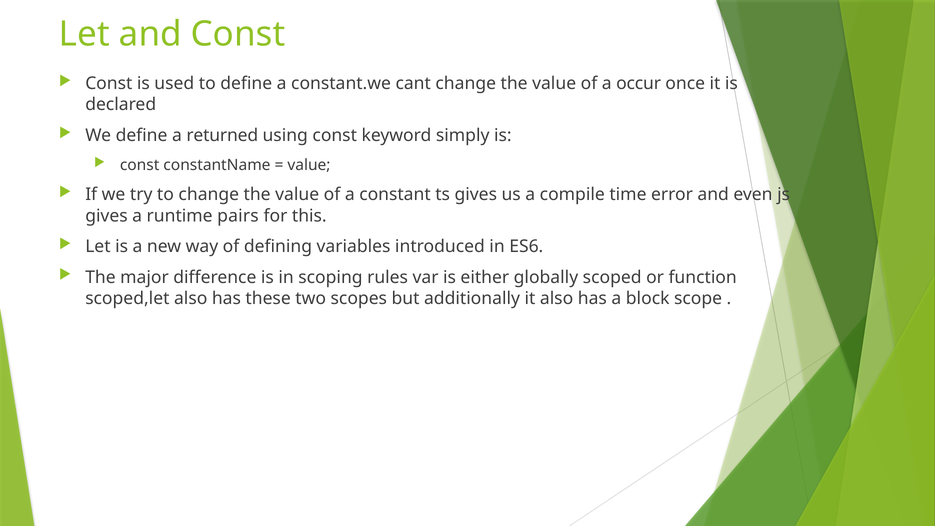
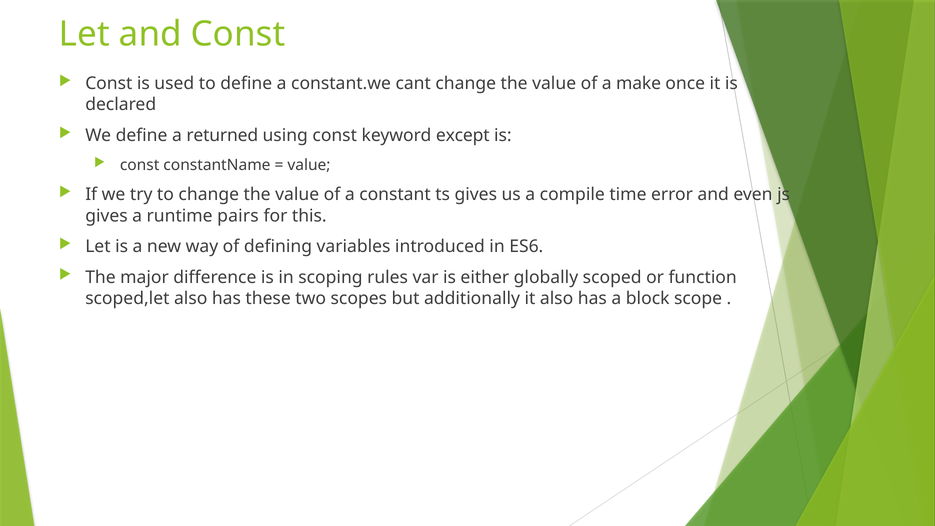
occur: occur -> make (639, 84)
simply: simply -> except (463, 135)
